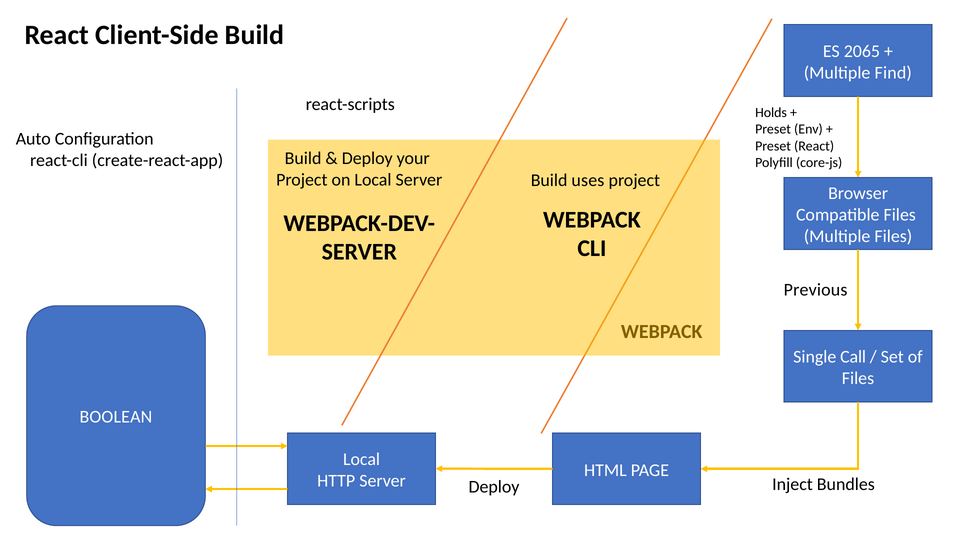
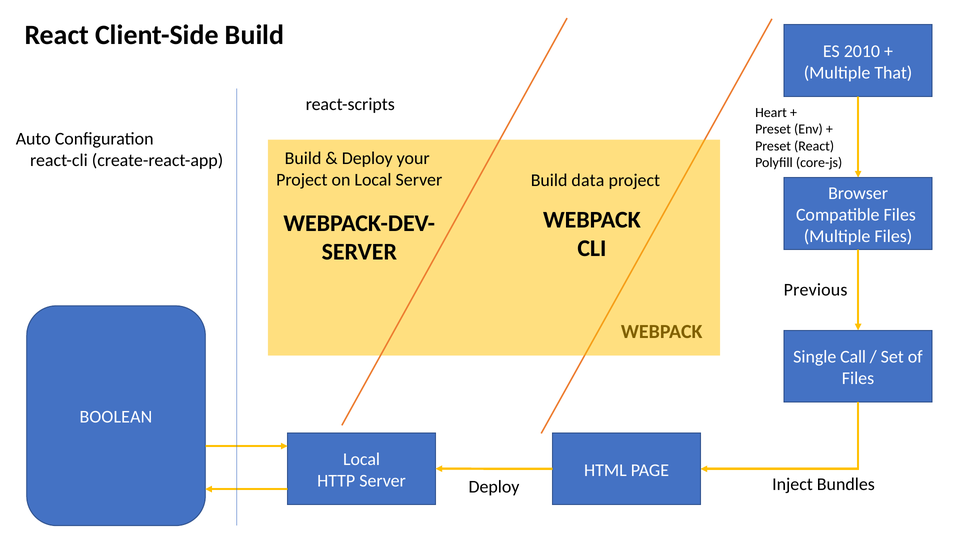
2065: 2065 -> 2010 (862, 51)
Find: Find -> That (893, 73)
Holds: Holds -> Heart (771, 112)
uses: uses -> data (588, 180)
